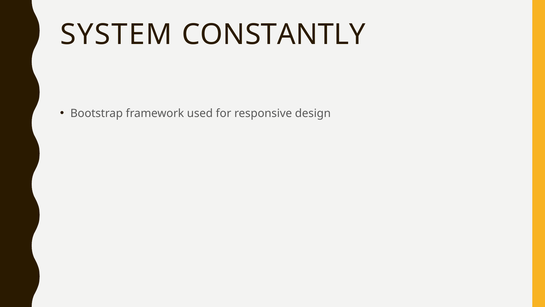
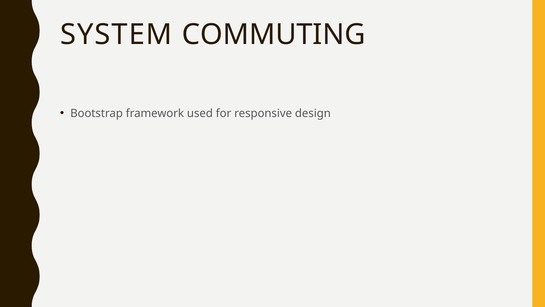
CONSTANTLY: CONSTANTLY -> COMMUTING (274, 35)
